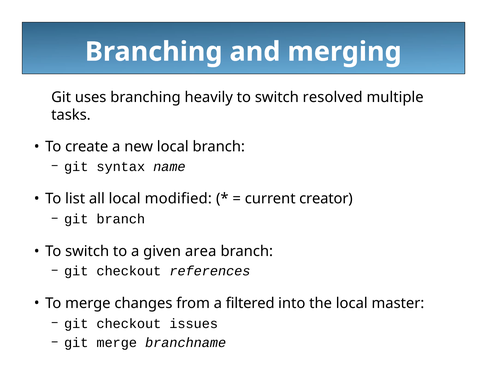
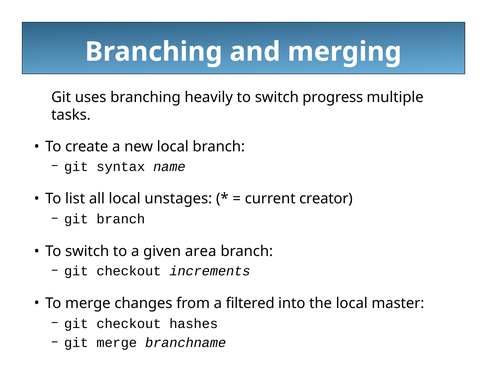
resolved: resolved -> progress (333, 97)
modified: modified -> unstages (178, 198)
references: references -> increments (210, 271)
issues: issues -> hashes (194, 323)
